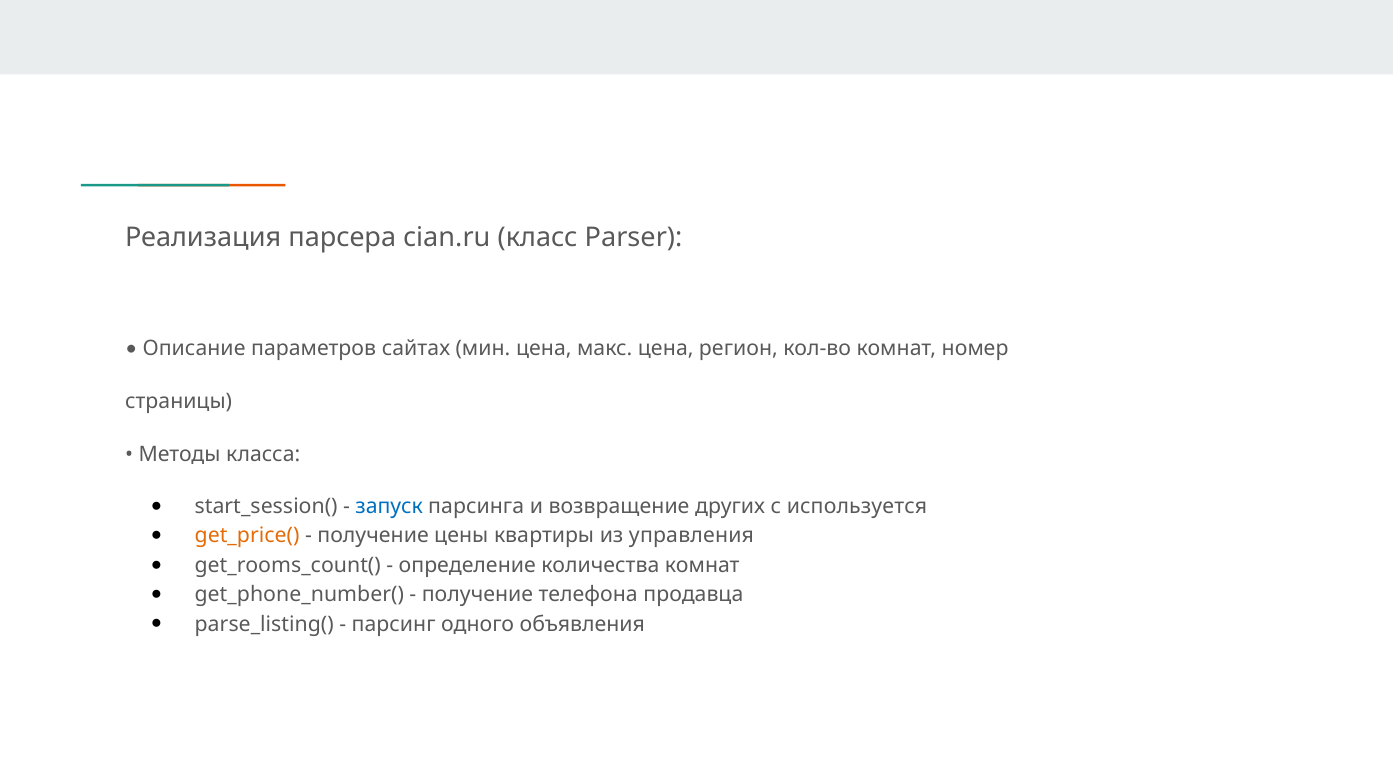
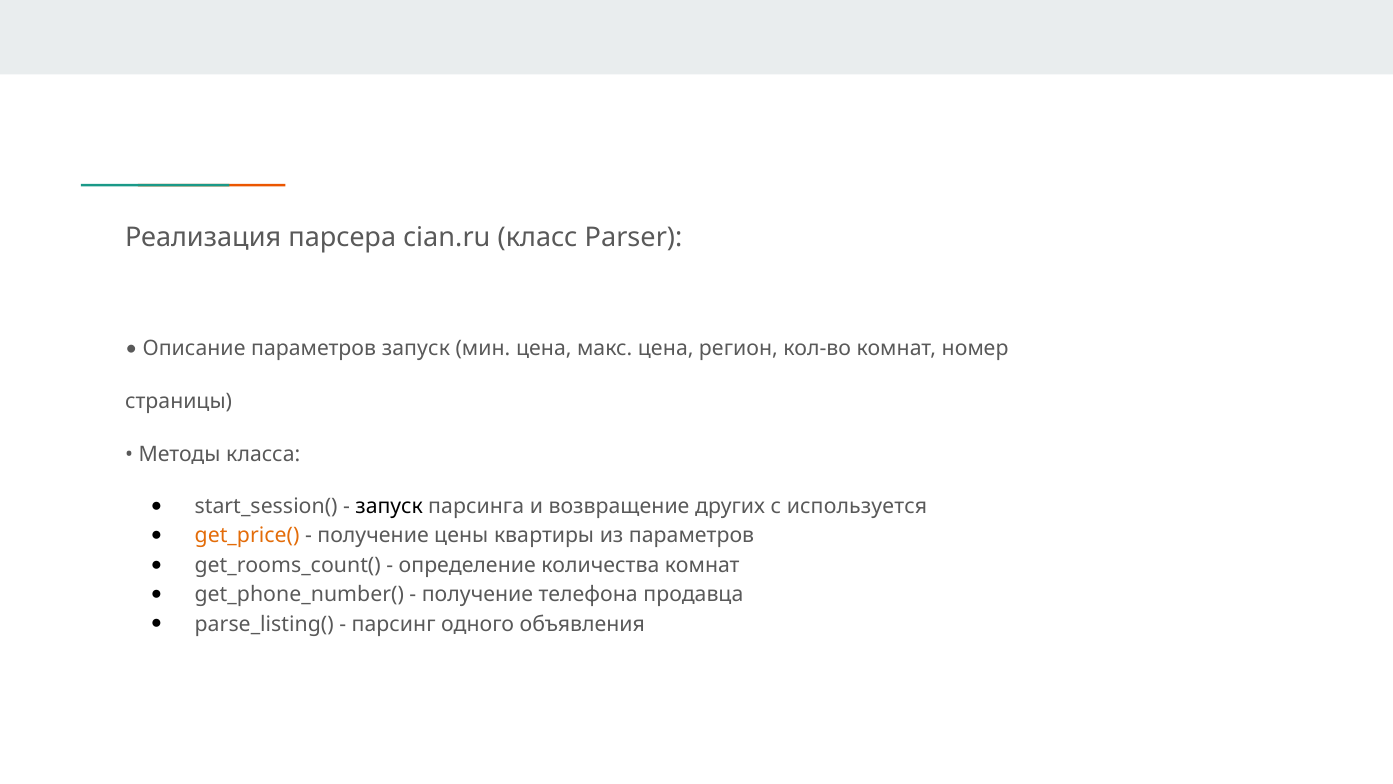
параметров сайтах: сайтах -> запуск (416, 349)
запуск colour: blue -> black (389, 506)
из управления: управления -> параметров (692, 536)
